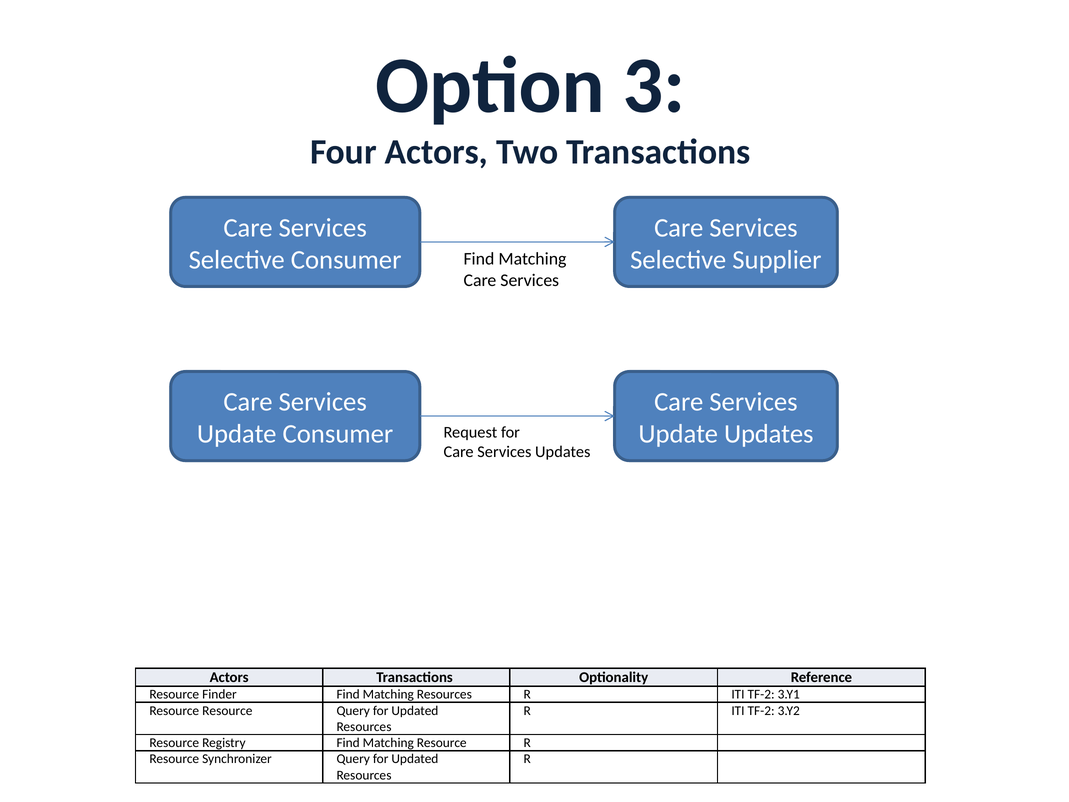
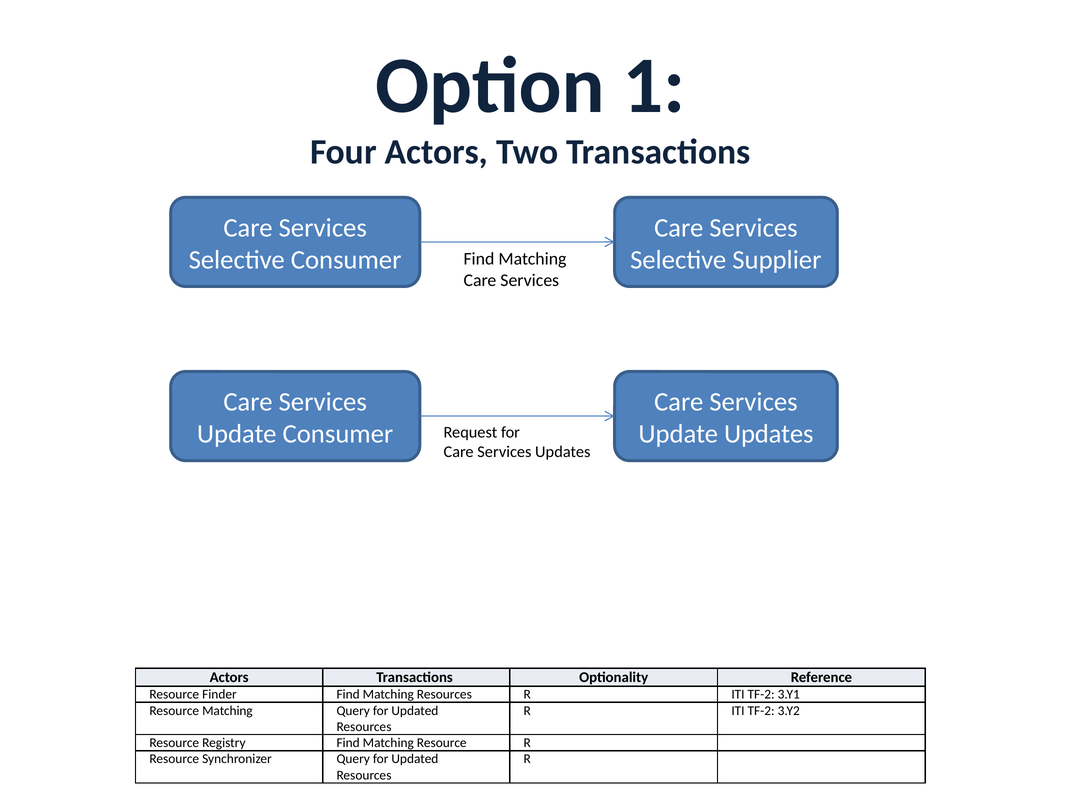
3: 3 -> 1 (654, 86)
Resource Resource: Resource -> Matching (227, 710)
